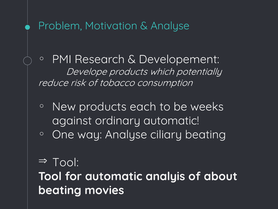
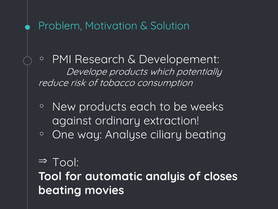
Analyse: Analyse -> Solution (170, 26)
ordinary automatic: automatic -> extraction (171, 120)
about: about -> closes (221, 176)
